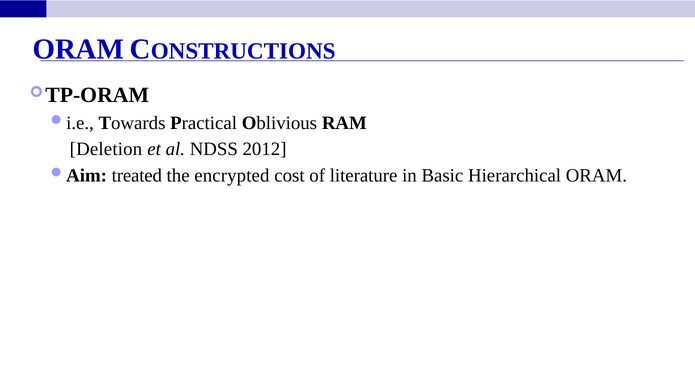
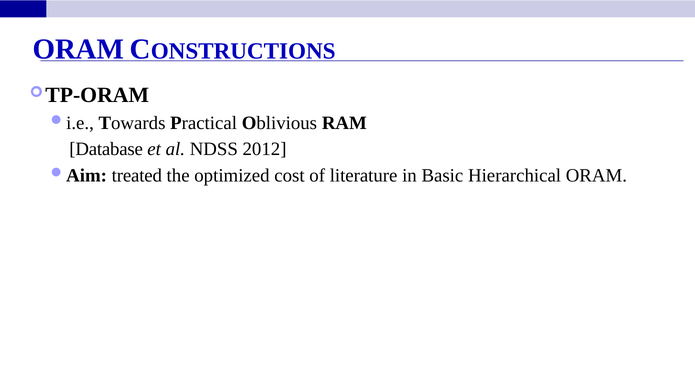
Deletion: Deletion -> Database (106, 149)
encrypted: encrypted -> optimized (232, 175)
